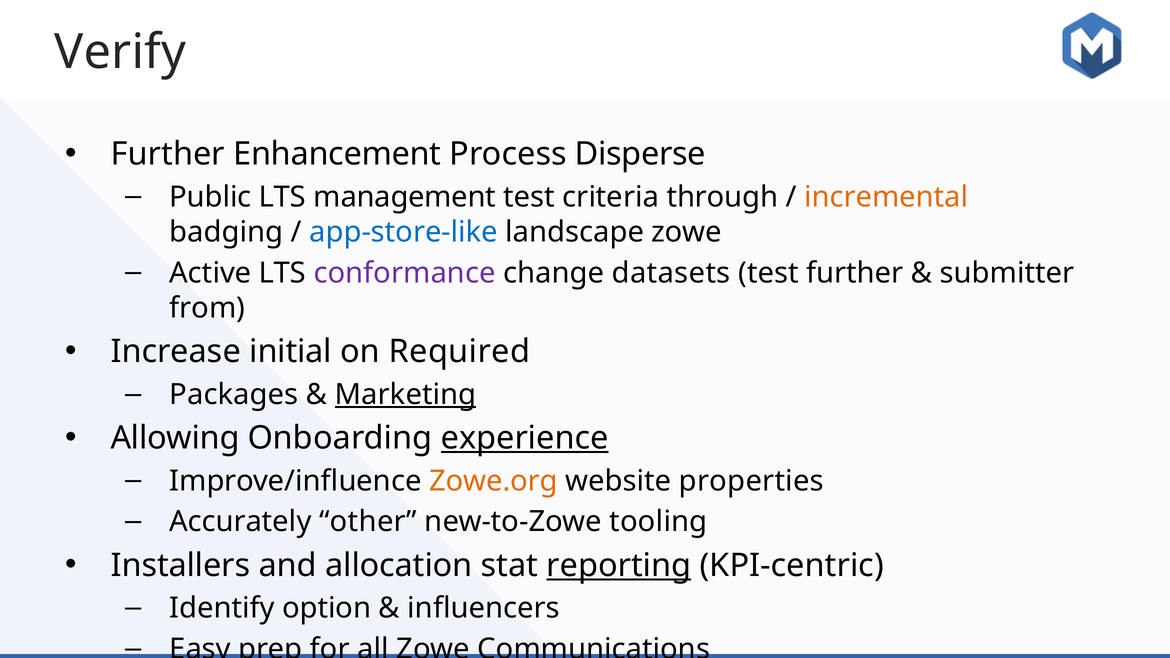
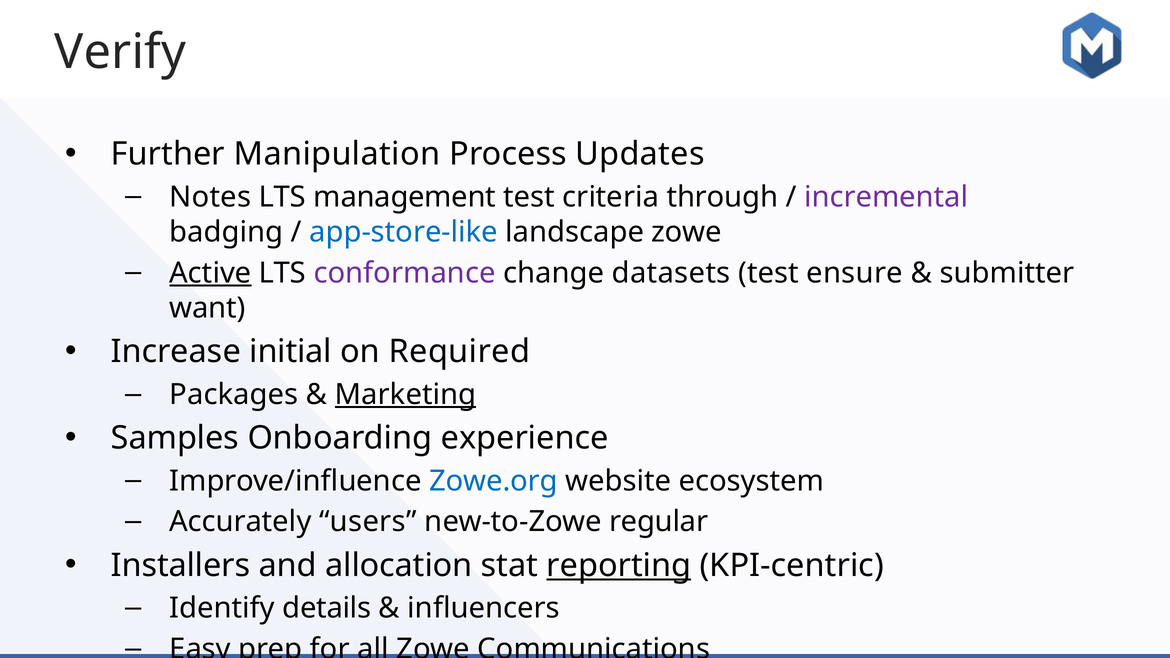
Enhancement: Enhancement -> Manipulation (337, 154)
Disperse: Disperse -> Updates (640, 154)
Public: Public -> Notes (210, 197)
incremental colour: orange -> purple (886, 197)
Active underline: none -> present (210, 273)
test further: further -> ensure (855, 273)
from: from -> want (207, 308)
Allowing: Allowing -> Samples (175, 438)
experience underline: present -> none (525, 438)
Zowe.org colour: orange -> blue (494, 481)
properties: properties -> ecosystem (751, 481)
other: other -> users (368, 522)
tooling: tooling -> regular (659, 522)
option: option -> details (327, 608)
